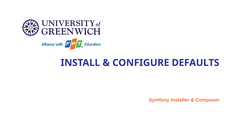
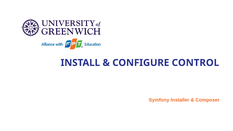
DEFAULTS: DEFAULTS -> CONTROL (195, 63)
